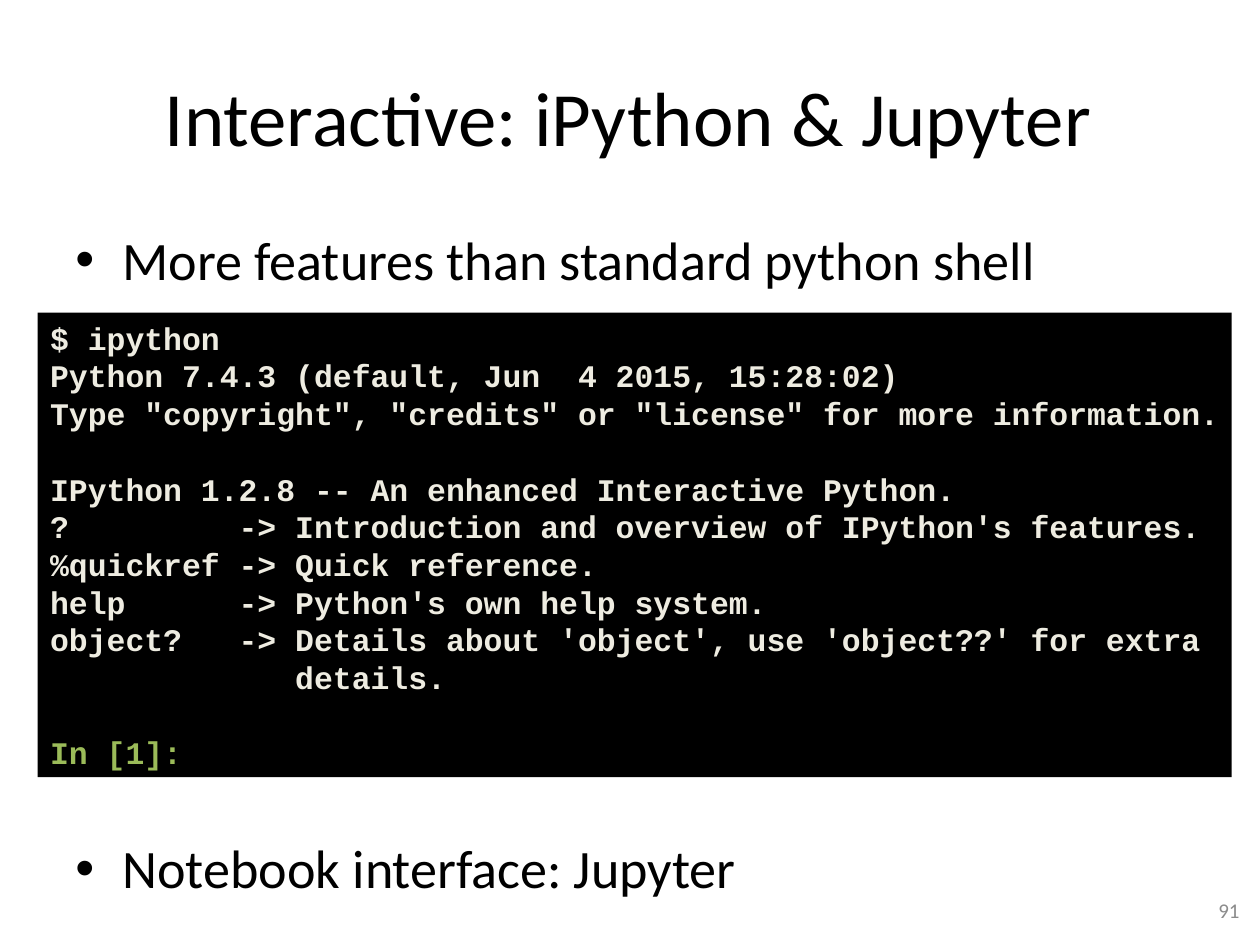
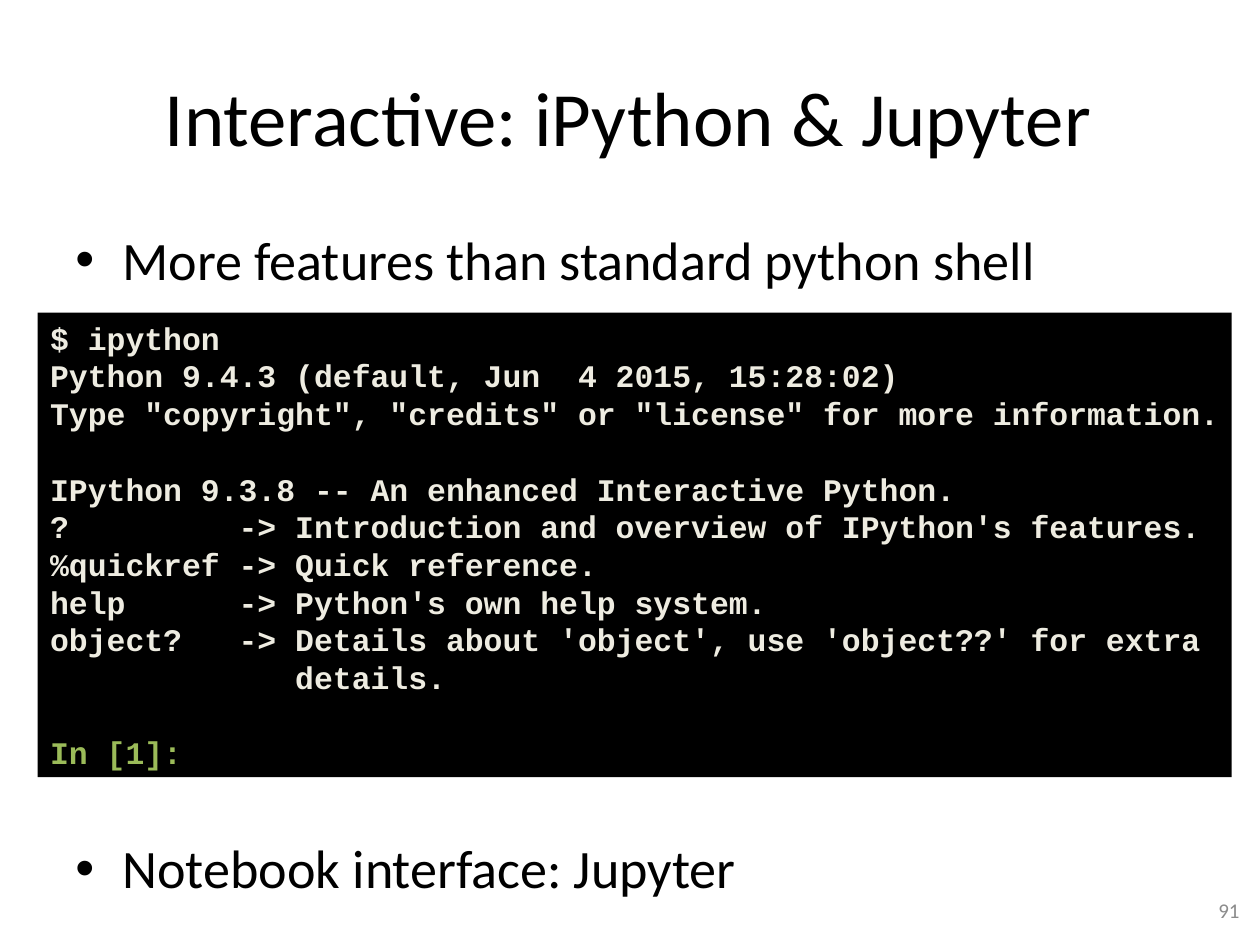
7.4.3: 7.4.3 -> 9.4.3 (229, 378)
1.2.8: 1.2.8 -> 9.3.8 (248, 491)
